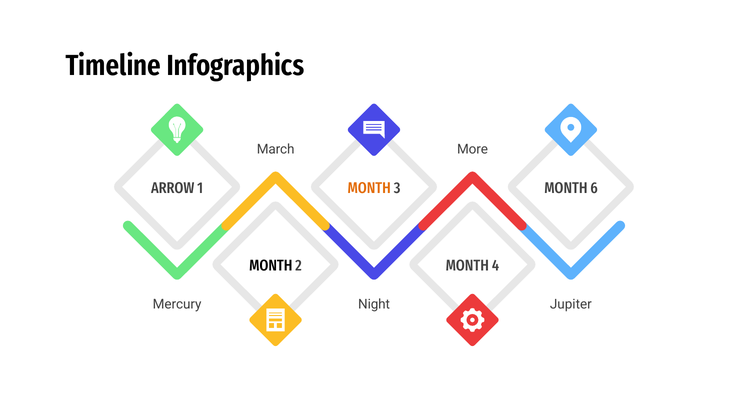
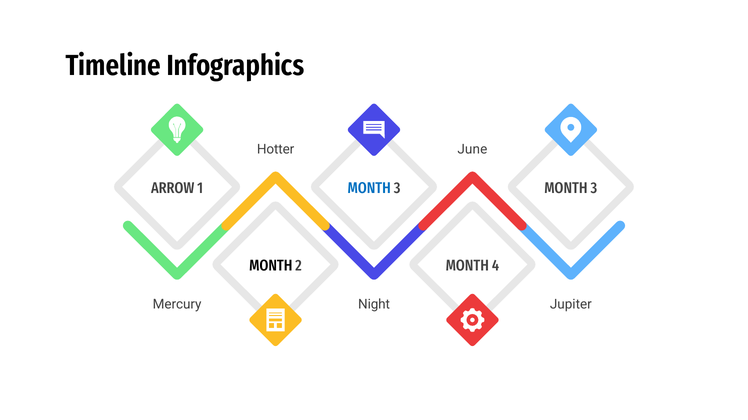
March: March -> Hotter (276, 149)
More: More -> June (472, 149)
MONTH colour: orange -> blue (369, 188)
6: 6 -> 3 (594, 188)
